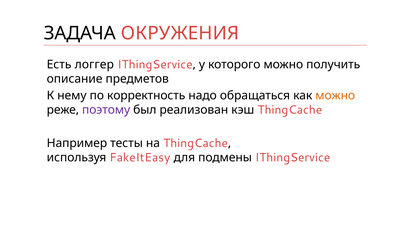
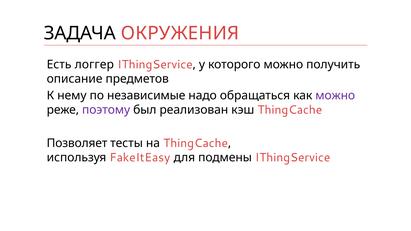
корректность: корректность -> независимые (146, 96)
можно colour: orange -> purple (335, 96)
Например: Например -> Позволяет (77, 143)
